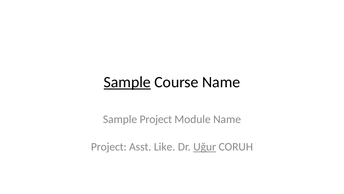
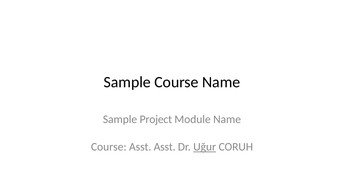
Sample underline: present -> none (127, 82)
Project: Project -> Course (109, 147)
Asst Like: Like -> Asst (165, 147)
